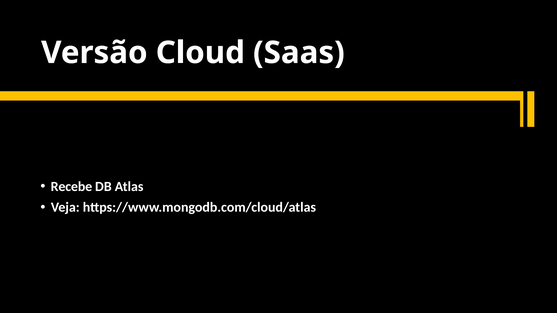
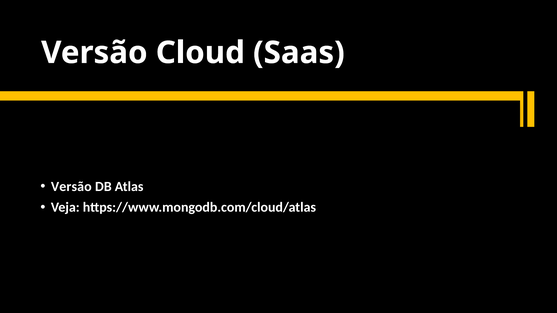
Recebe: Recebe -> Versão (71, 187)
